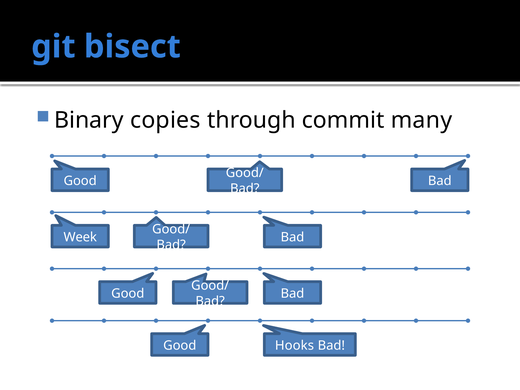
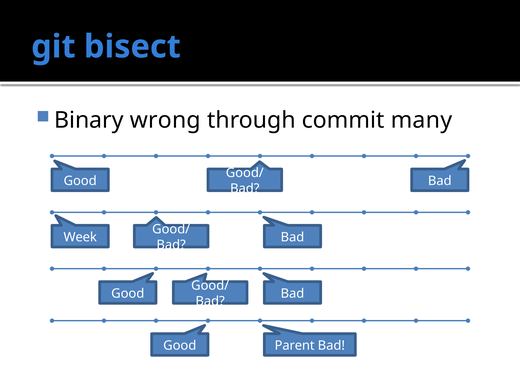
copies: copies -> wrong (165, 120)
Hooks: Hooks -> Parent (295, 345)
